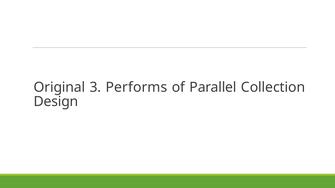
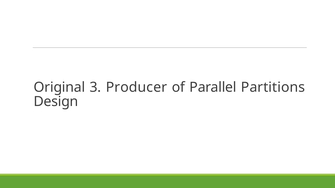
Performs: Performs -> Producer (136, 87)
Collection: Collection -> Partitions (273, 87)
